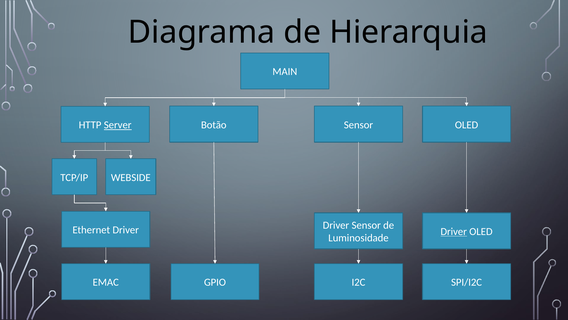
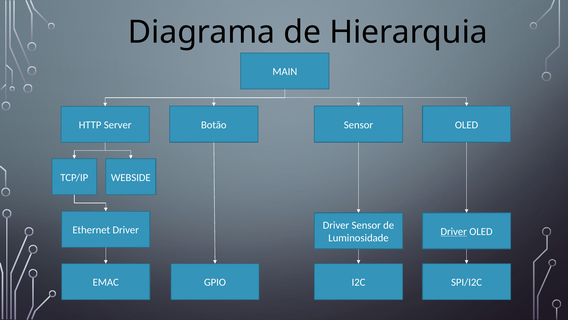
Server underline: present -> none (118, 125)
